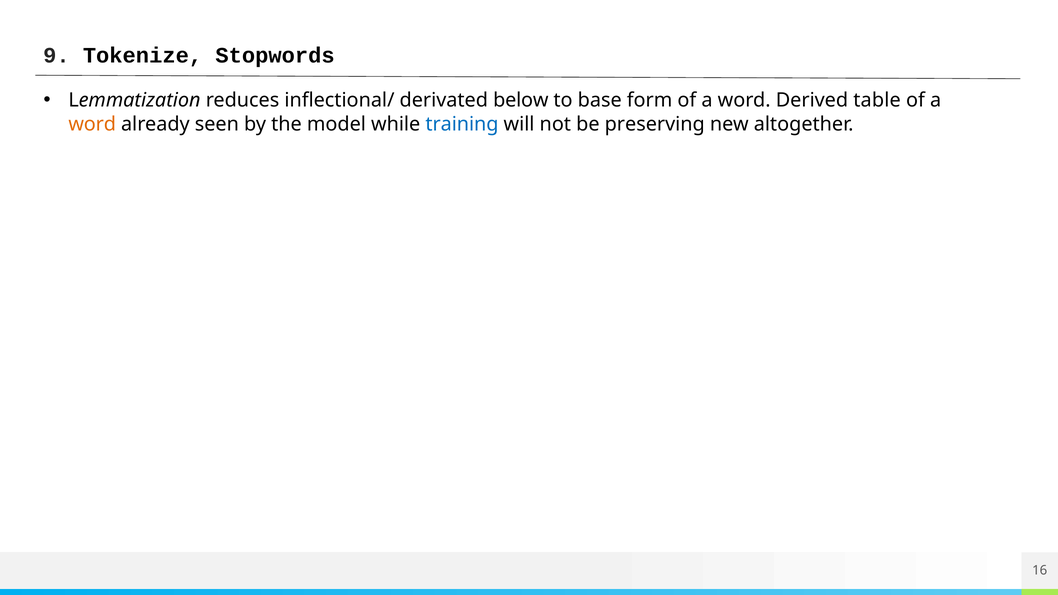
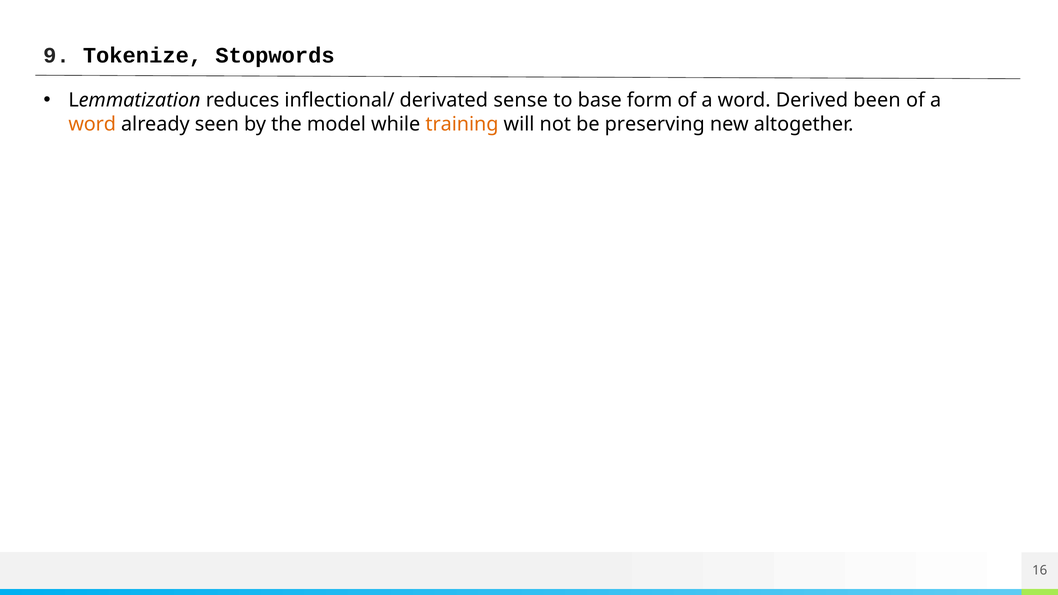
below: below -> sense (521, 100)
table: table -> been (877, 100)
training colour: blue -> orange (462, 124)
